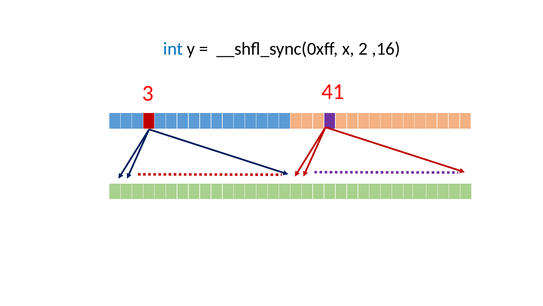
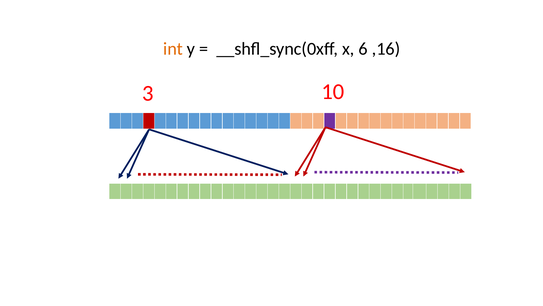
int colour: blue -> orange (173, 49)
2: 2 -> 6 (363, 49)
41: 41 -> 10 (333, 92)
